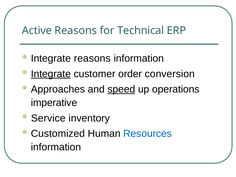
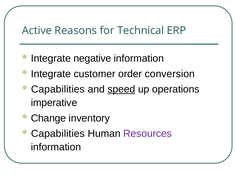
Integrate reasons: reasons -> negative (92, 58)
Integrate underline: present -> none (51, 74)
Approaches: Approaches -> Capabilities (58, 89)
Service: Service -> Change (48, 118)
Customized: Customized -> Capabilities (58, 134)
Resources colour: blue -> purple (148, 134)
